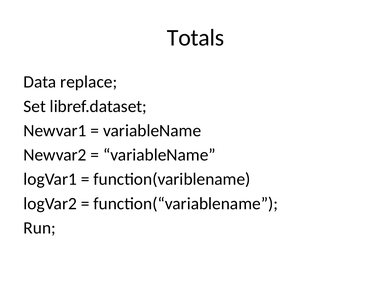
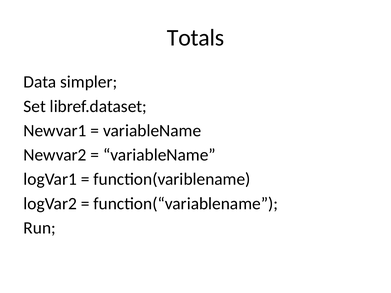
replace: replace -> simpler (89, 82)
